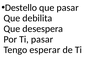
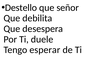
que pasar: pasar -> señor (68, 8)
Ti pasar: pasar -> duele (42, 39)
